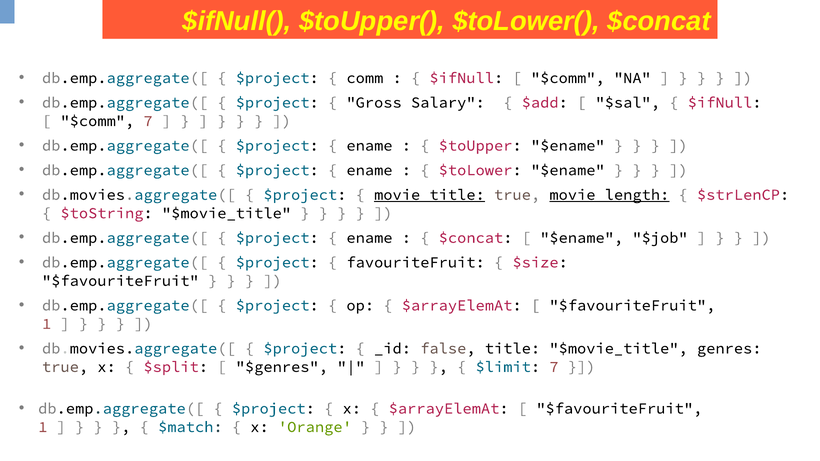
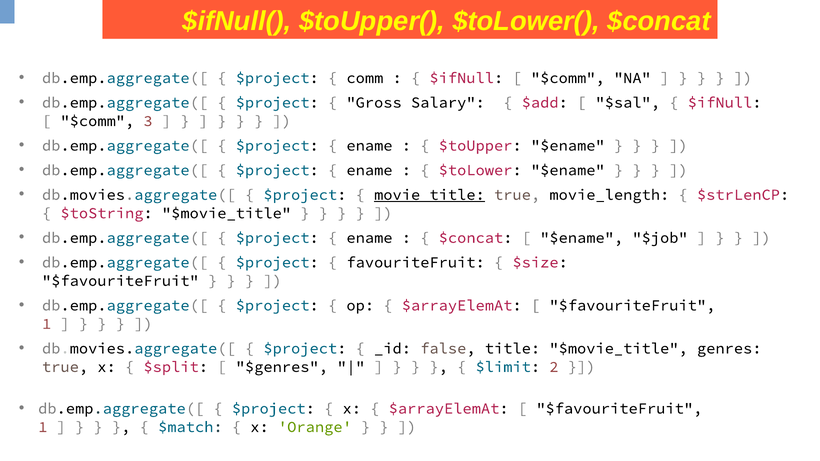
$comm 7: 7 -> 3 (148, 121)
movie_length underline: present -> none (609, 195)
$limit 7: 7 -> 2 (554, 367)
